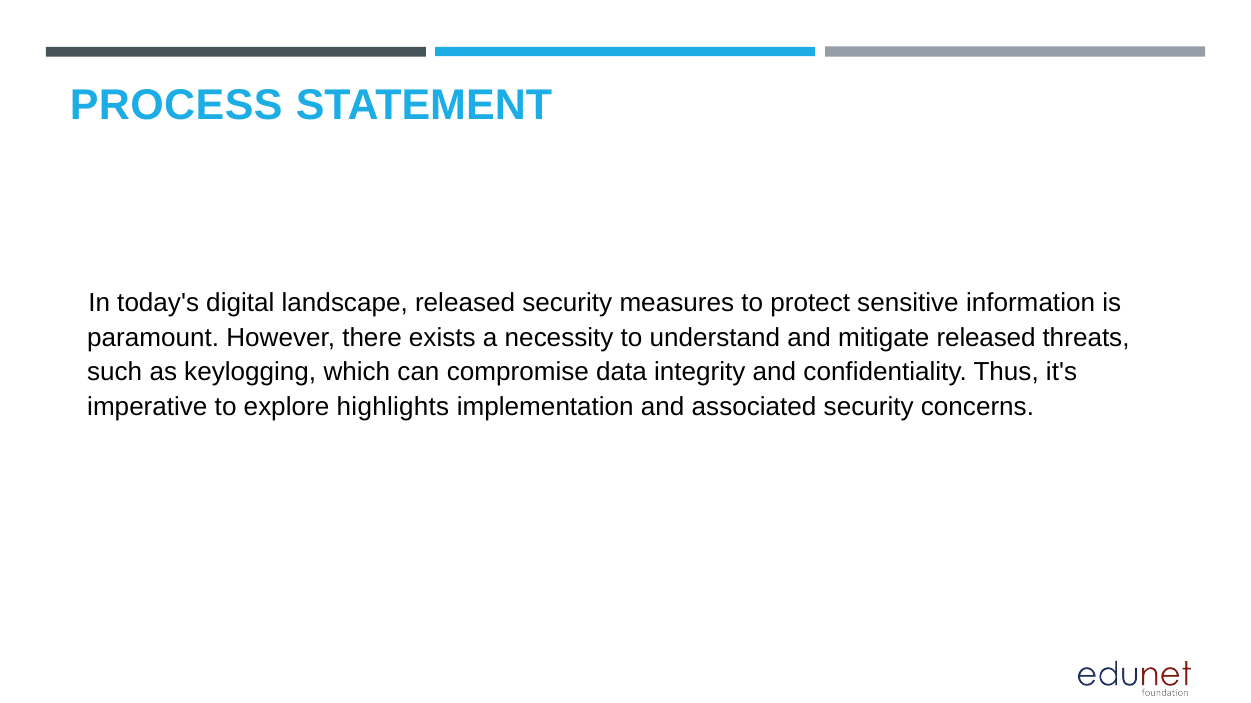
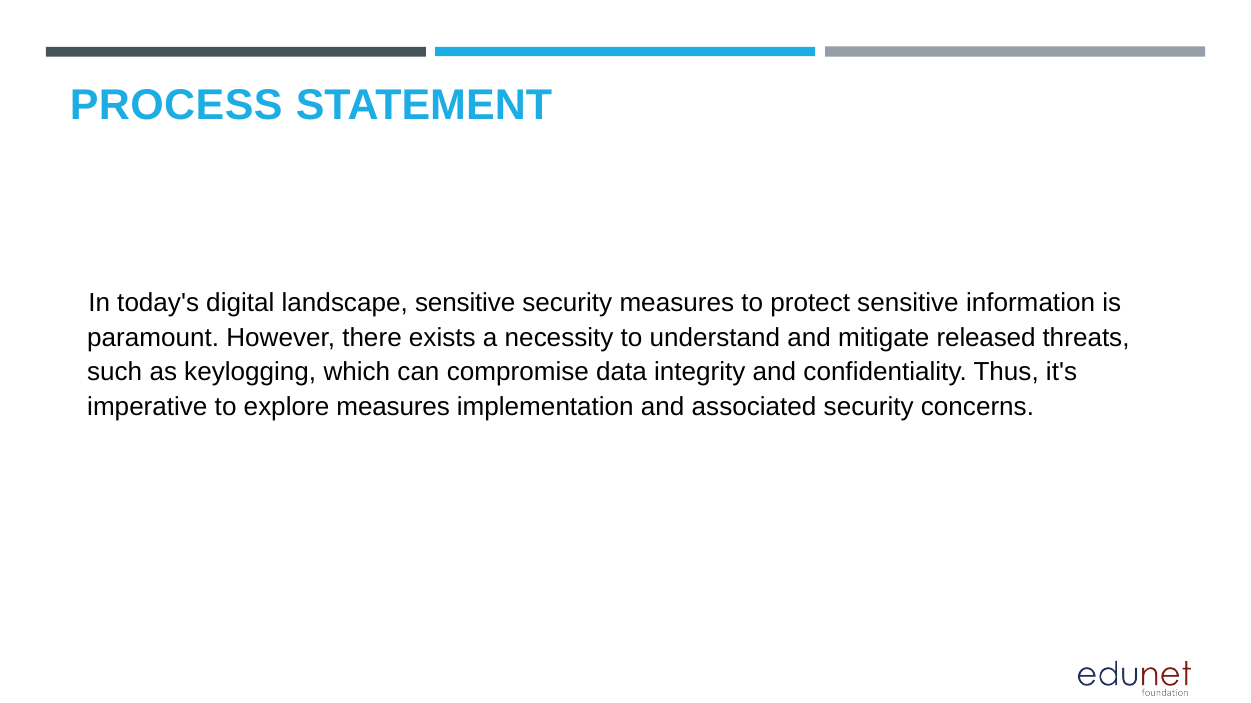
landscape released: released -> sensitive (465, 304)
explore highlights: highlights -> measures (393, 407)
